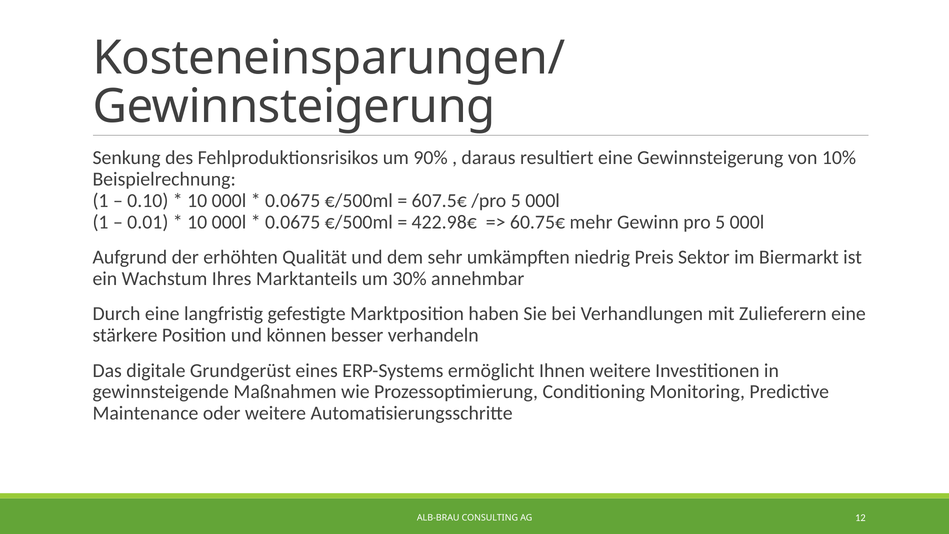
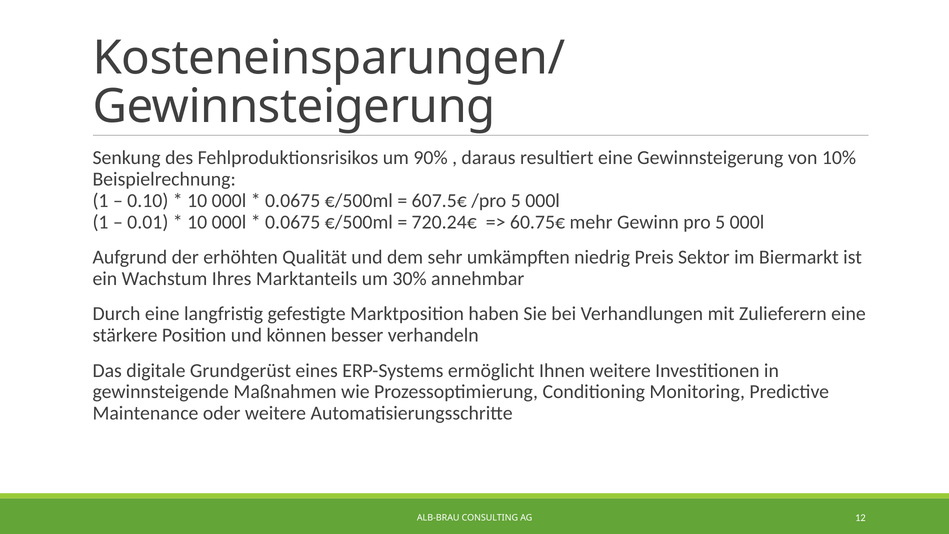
422.98€: 422.98€ -> 720.24€ (444, 222)
